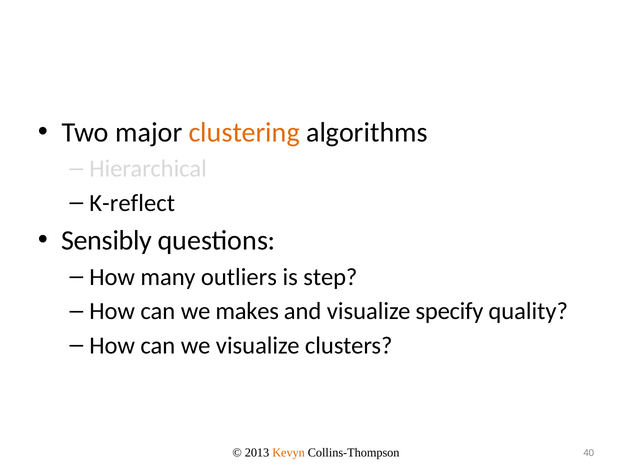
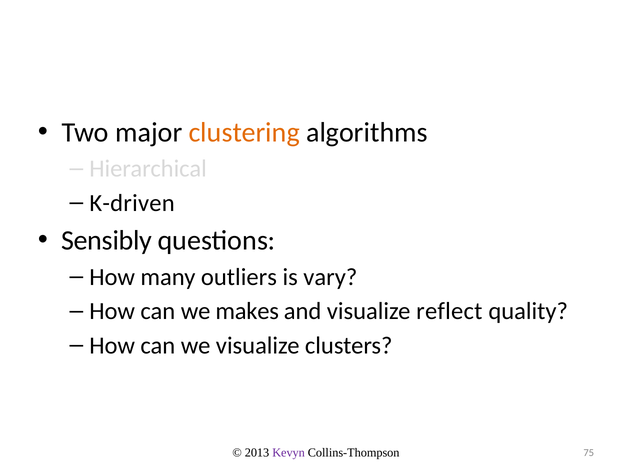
K-reflect: K-reflect -> K-driven (132, 203)
step: step -> vary (330, 277)
specify: specify -> reflect (449, 311)
Kevyn colour: orange -> purple (289, 453)
40: 40 -> 75 (589, 453)
